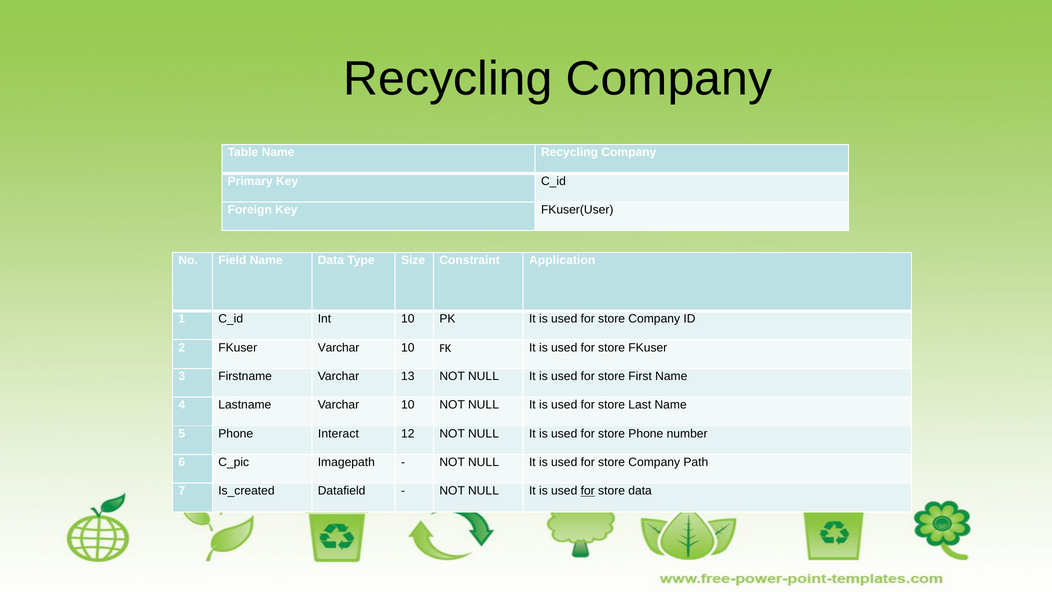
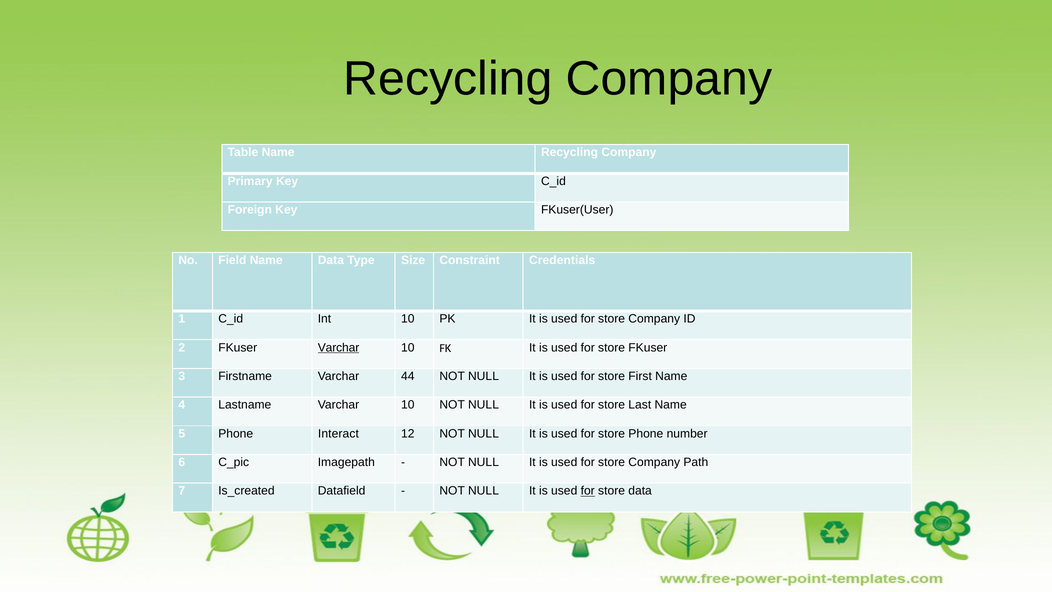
Application: Application -> Credentials (562, 260)
Varchar underline: none -> present (339, 347)
13: 13 -> 44 (408, 376)
